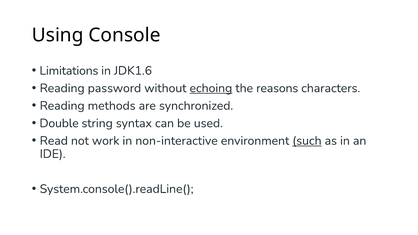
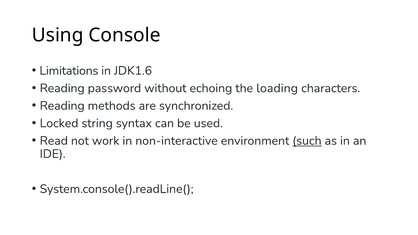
echoing underline: present -> none (211, 88)
reasons: reasons -> loading (277, 88)
Double: Double -> Locked (59, 123)
